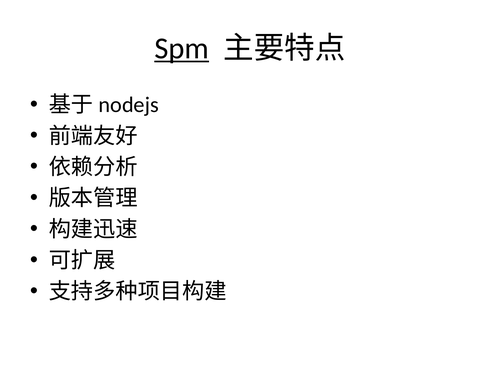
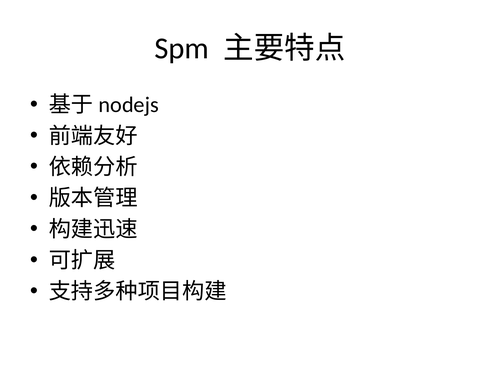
Spm underline: present -> none (182, 48)
